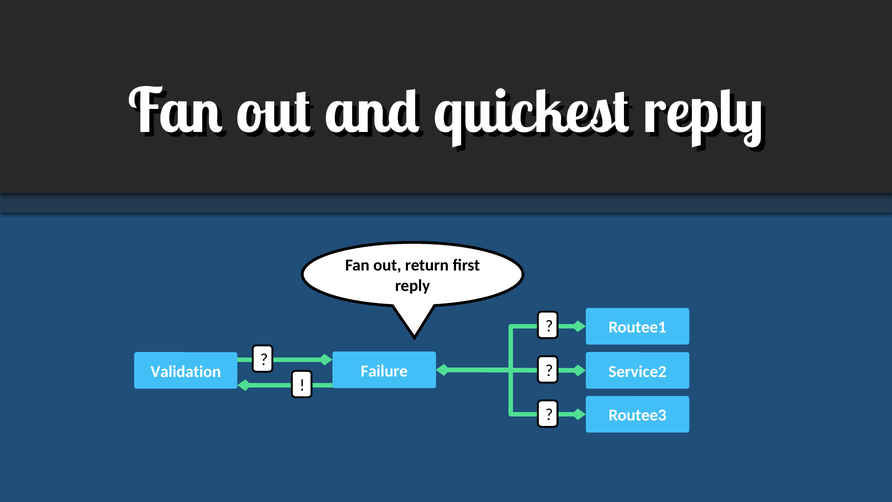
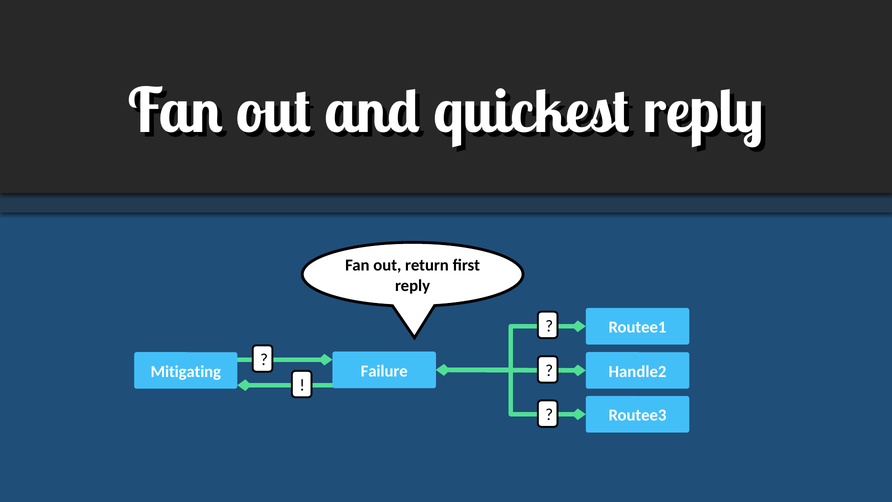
Validation: Validation -> Mitigating (186, 371)
Service2: Service2 -> Handle2 (637, 371)
